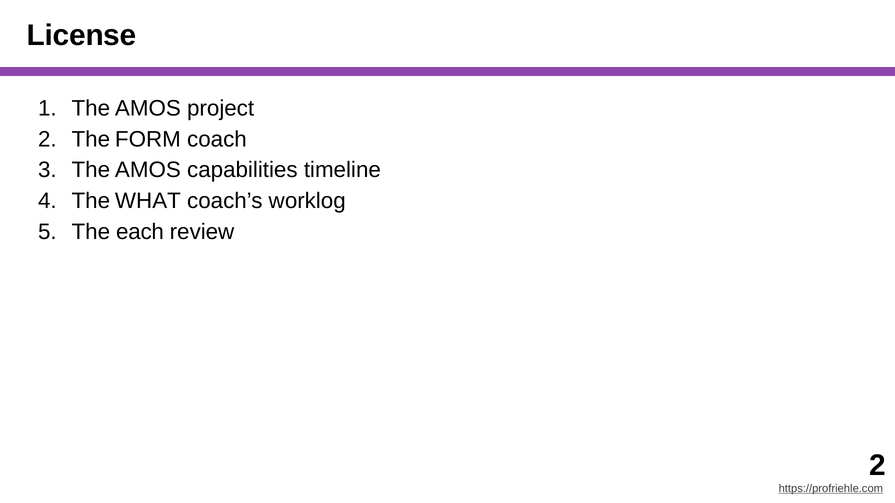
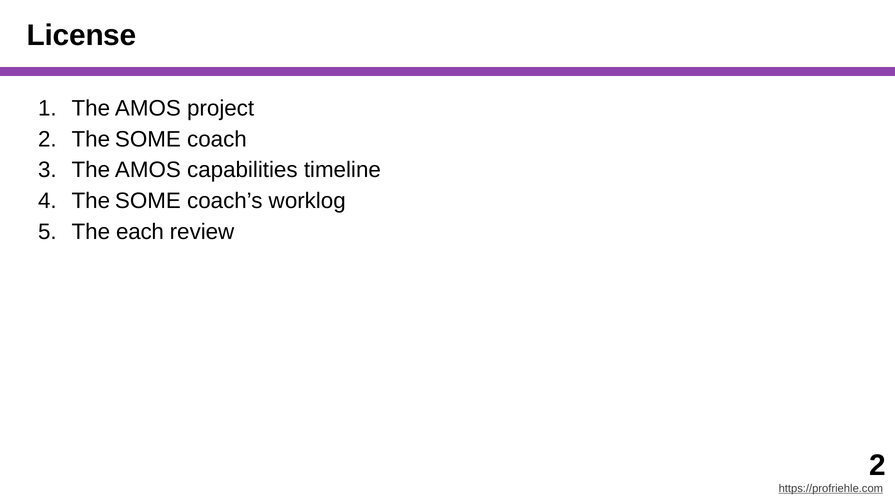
FORM: FORM -> SOME (148, 139)
WHAT: WHAT -> SOME (148, 201)
